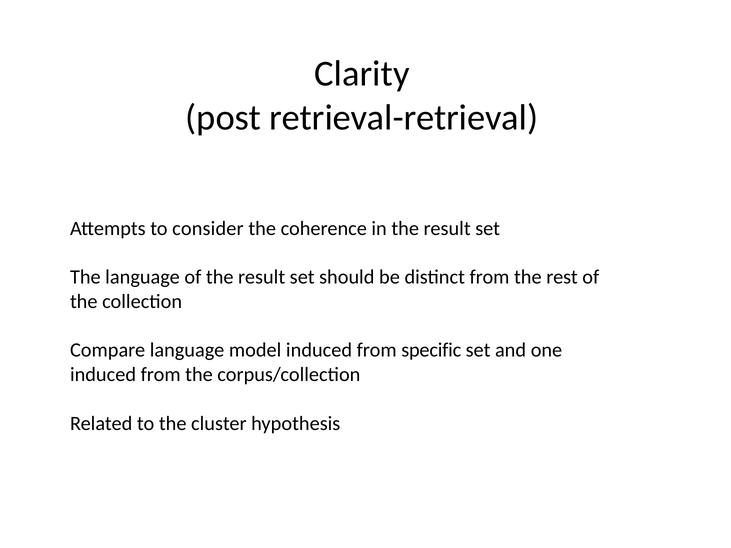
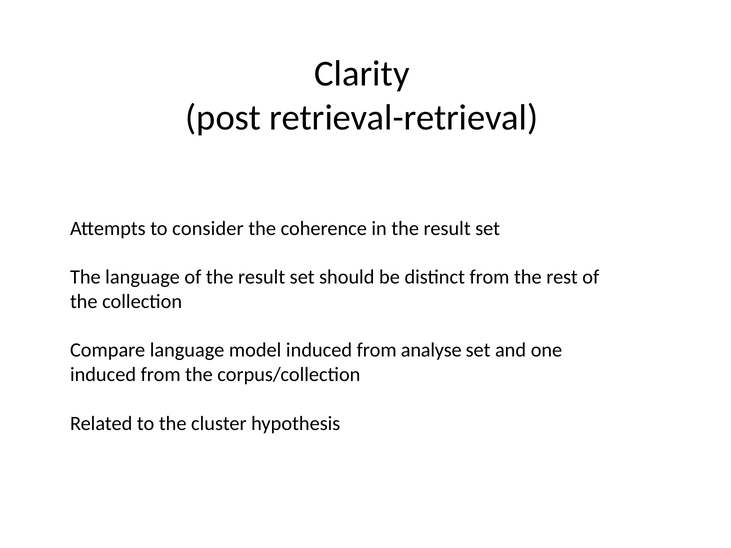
specific: specific -> analyse (431, 350)
